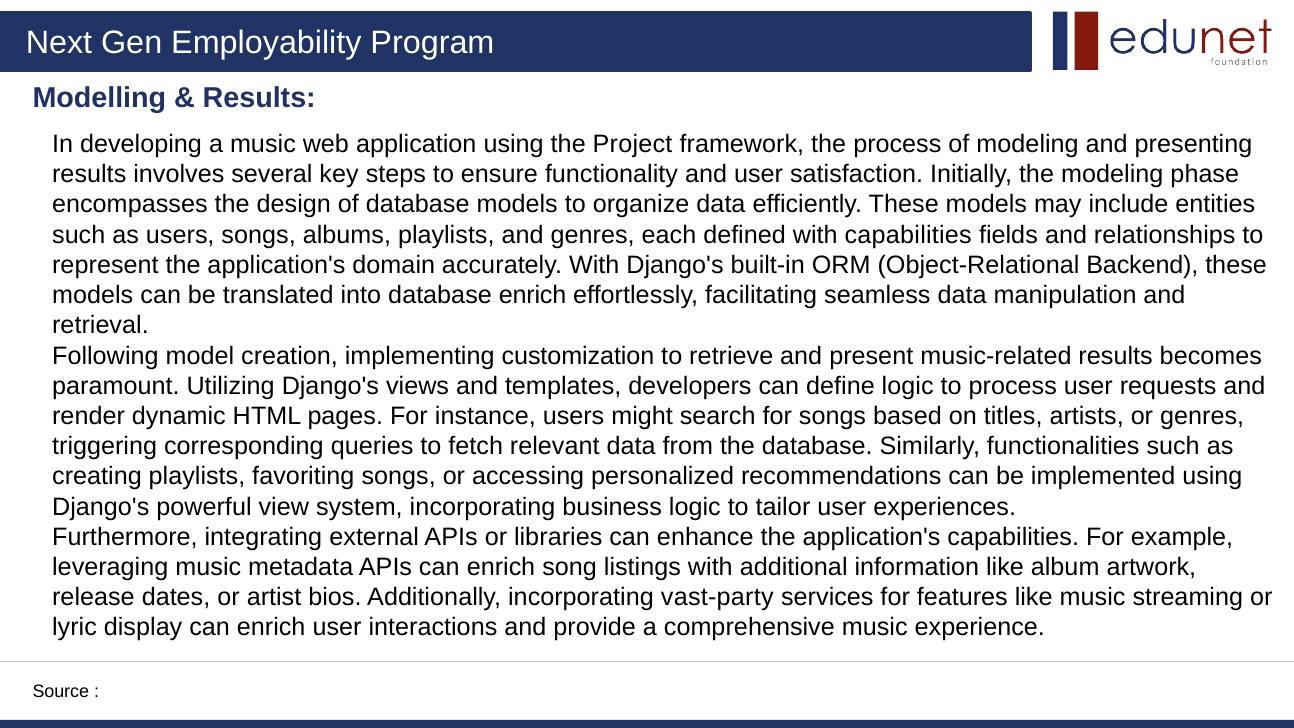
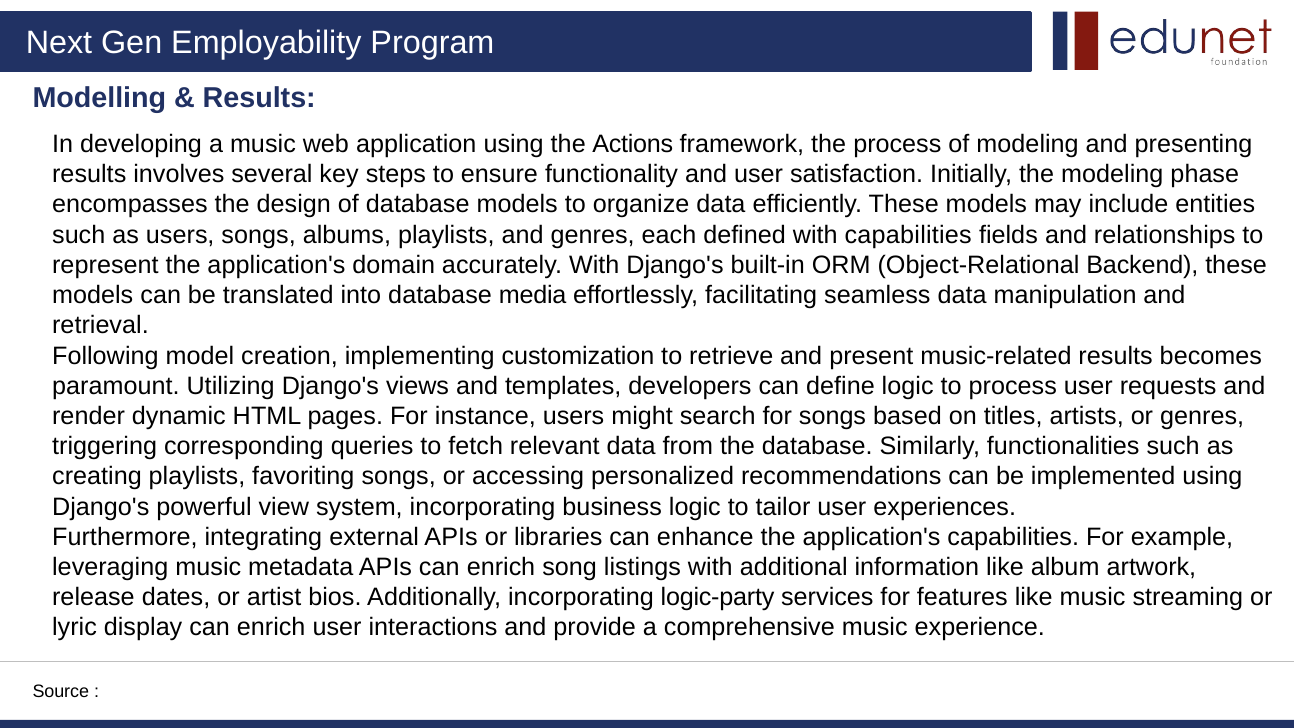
Project: Project -> Actions (633, 144)
database enrich: enrich -> media (533, 295)
vast-party: vast-party -> logic-party (718, 597)
